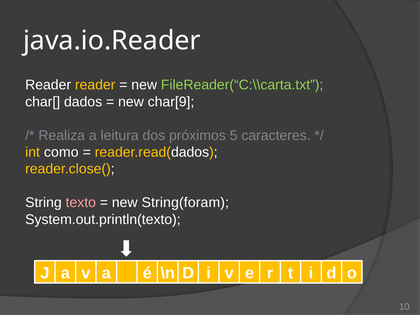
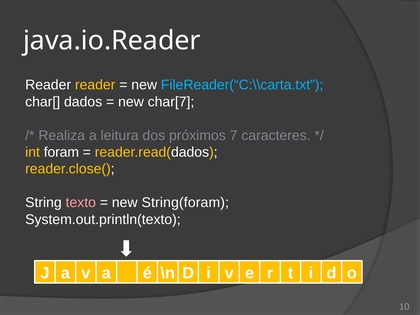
FileReader(“C:\\carta.txt colour: light green -> light blue (242, 85)
char[9: char[9 -> char[7 (171, 102)
5: 5 -> 7 (234, 135)
como: como -> foram (61, 152)
